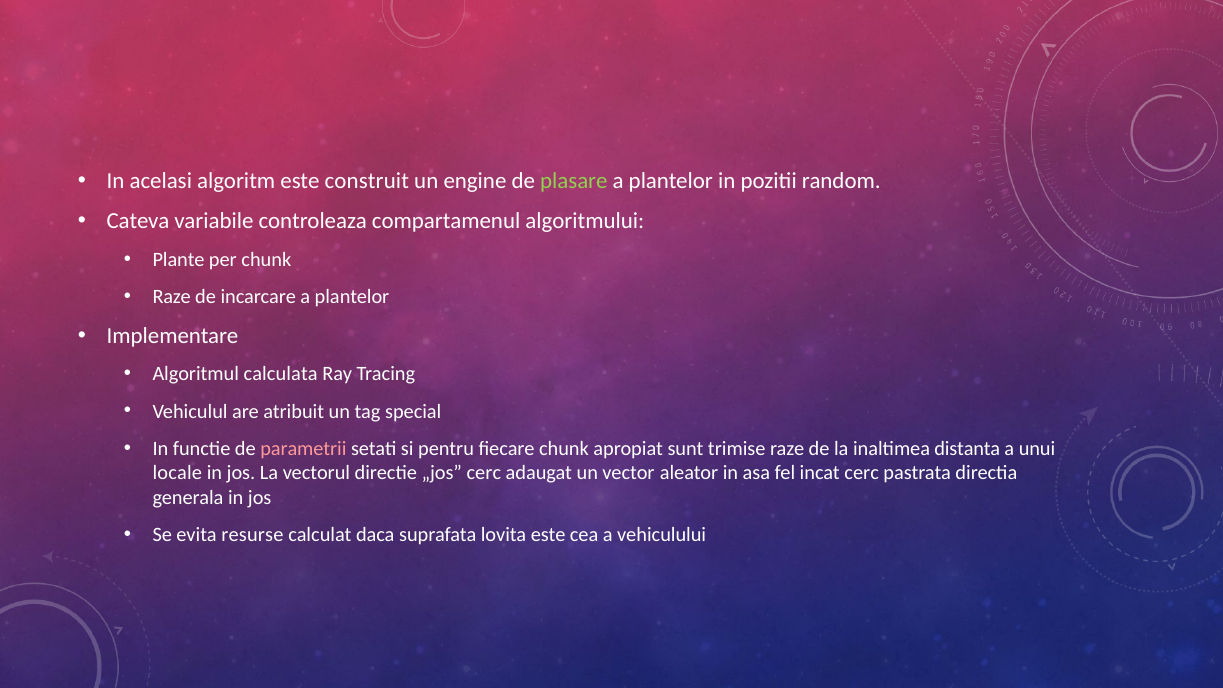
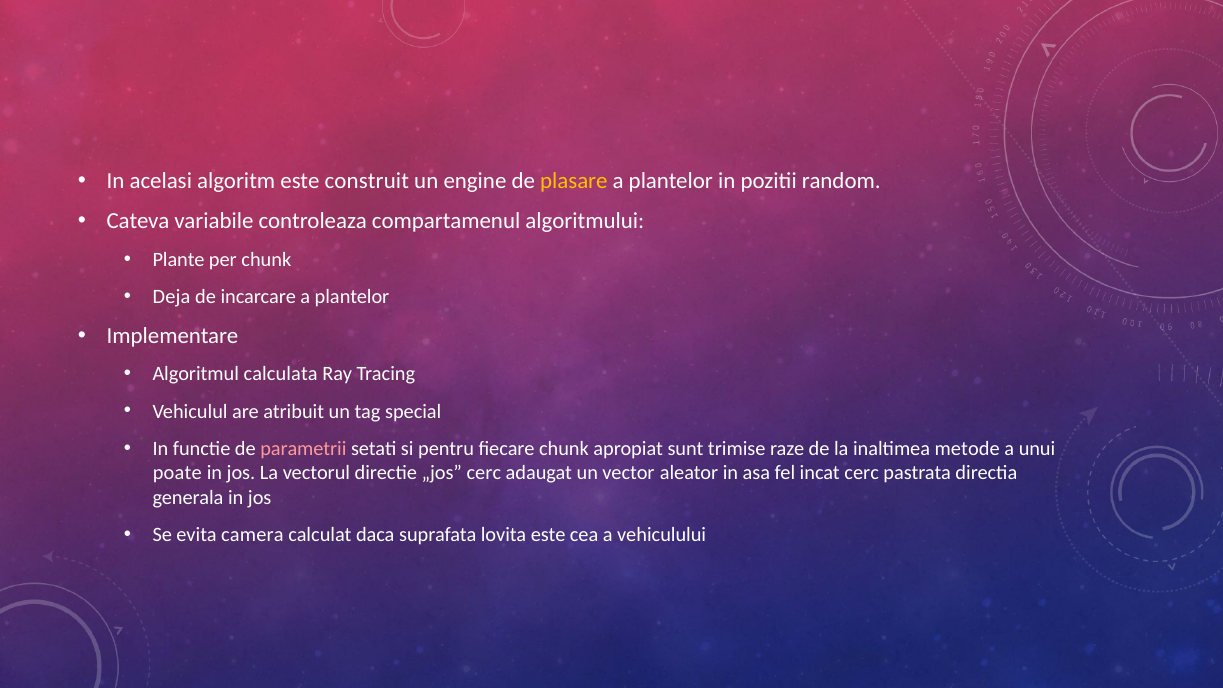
plasare colour: light green -> yellow (574, 181)
Raze: Raze -> Deja (171, 297)
distanta: distanta -> metode (967, 449)
locale: locale -> poate (177, 473)
resurse: resurse -> camera (252, 535)
